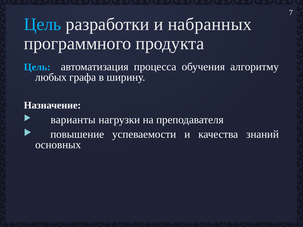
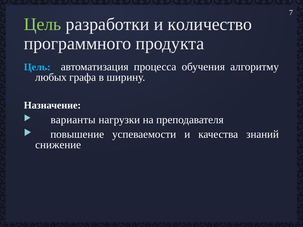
Цель colour: light blue -> light green (43, 24)
набранных: набранных -> количество (210, 24)
основных: основных -> снижение (58, 145)
